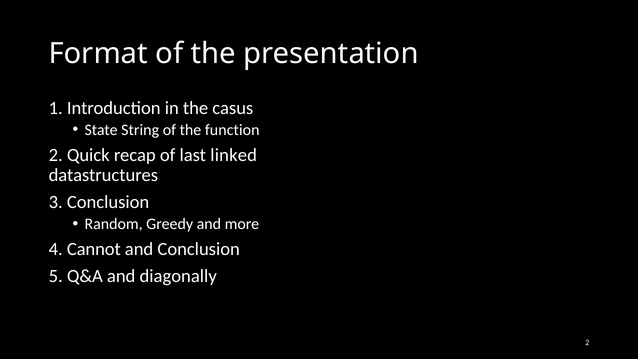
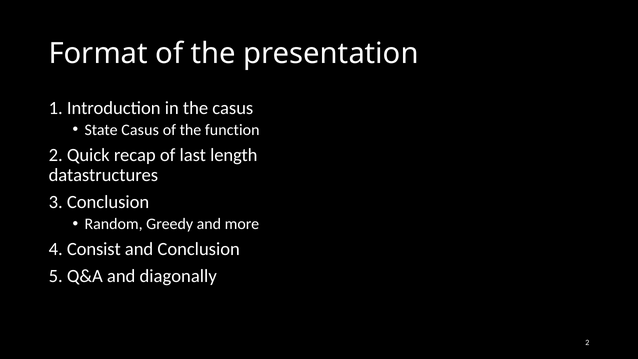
State String: String -> Casus (140, 130)
linked: linked -> length (234, 155)
Cannot: Cannot -> Consist (94, 249)
